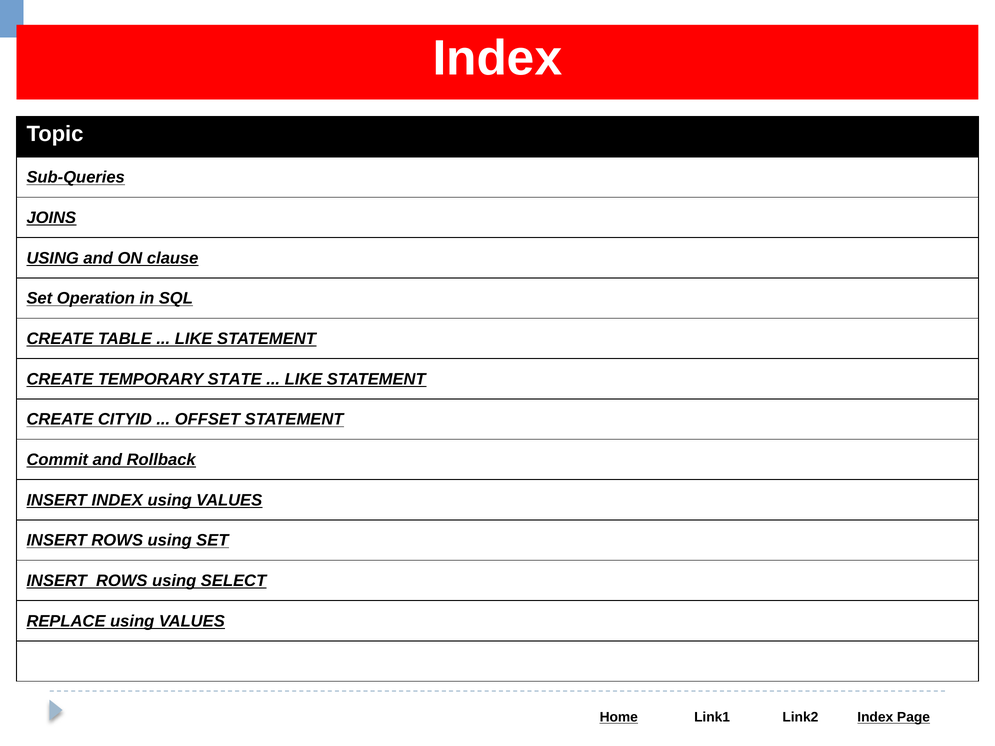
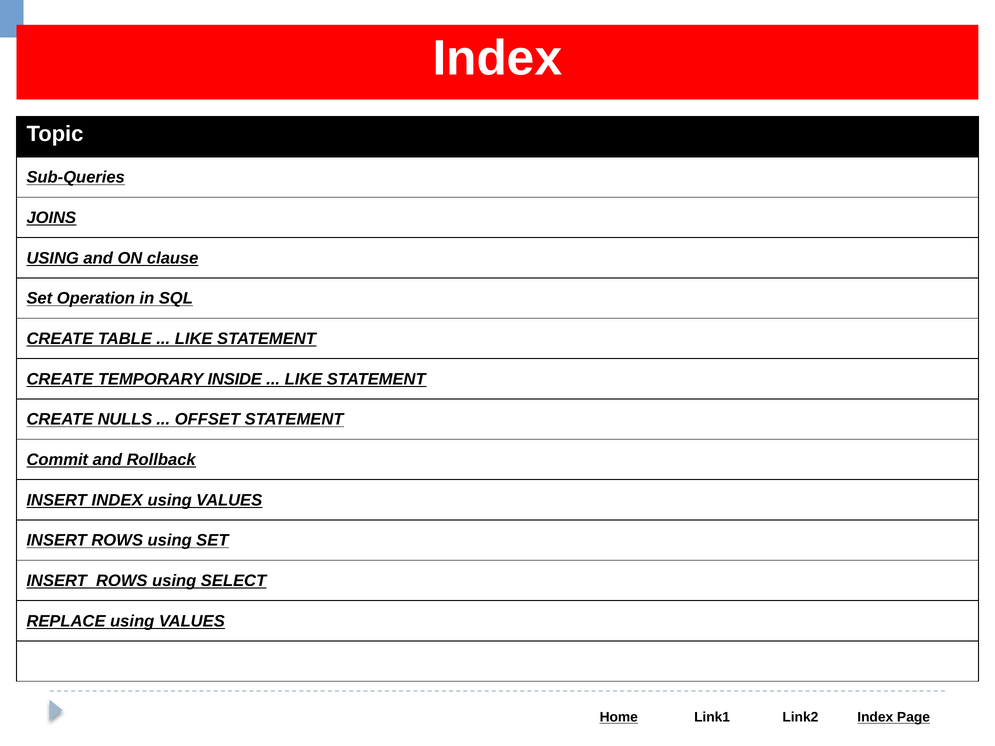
STATE: STATE -> INSIDE (235, 379)
CITYID: CITYID -> NULLS (125, 420)
